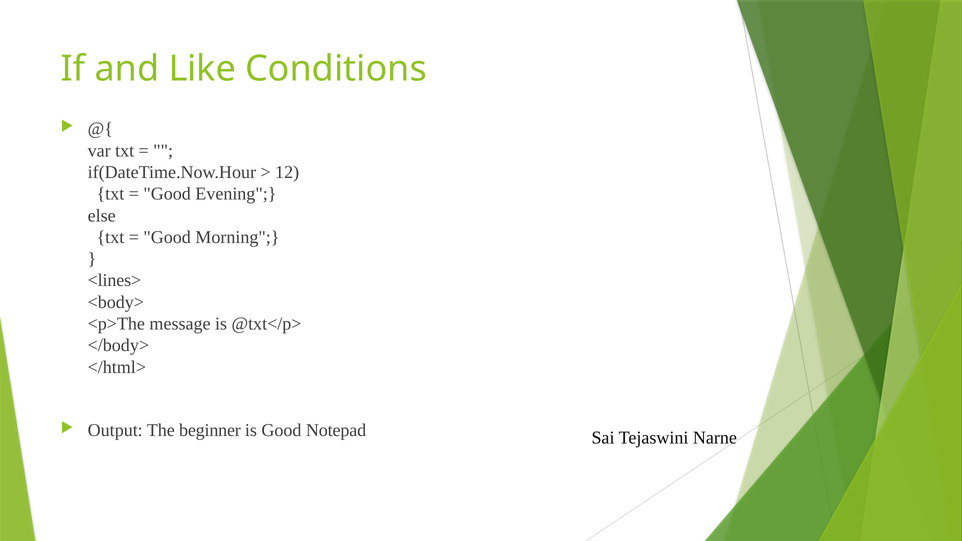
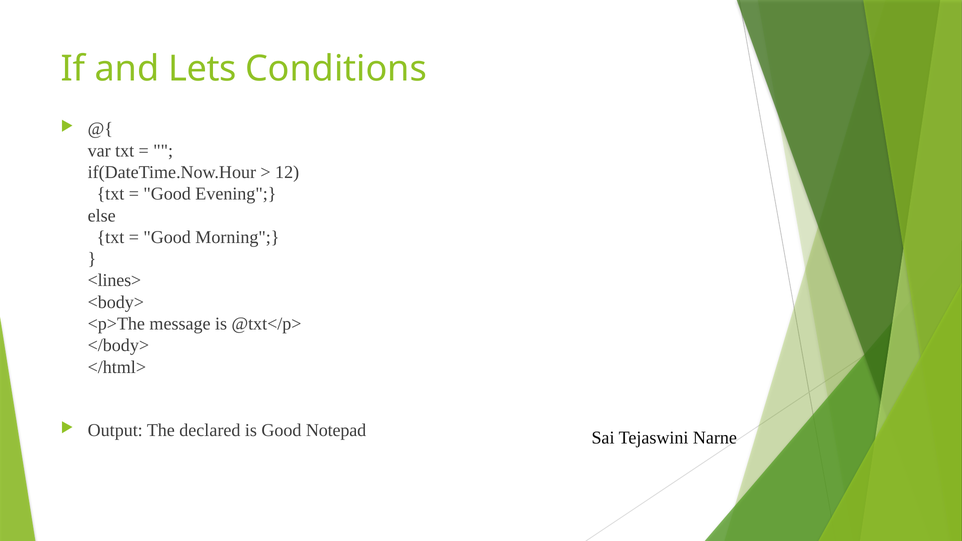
Like: Like -> Lets (202, 69)
beginner: beginner -> declared (210, 430)
